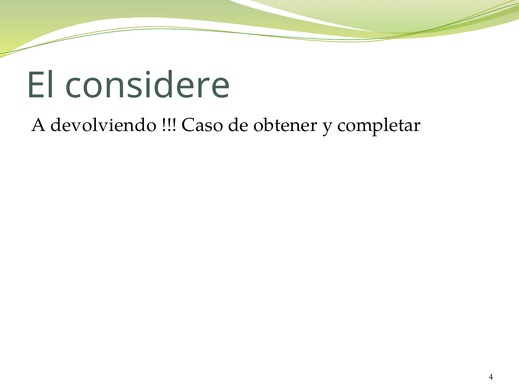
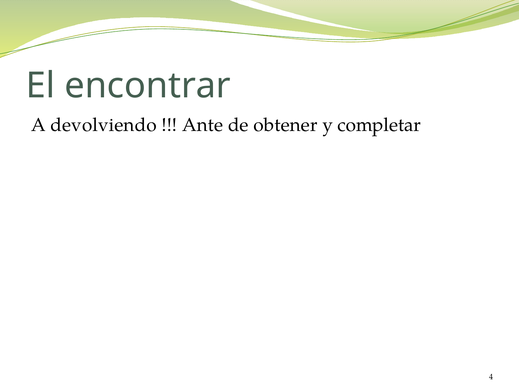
considere: considere -> encontrar (148, 86)
Caso: Caso -> Ante (203, 125)
